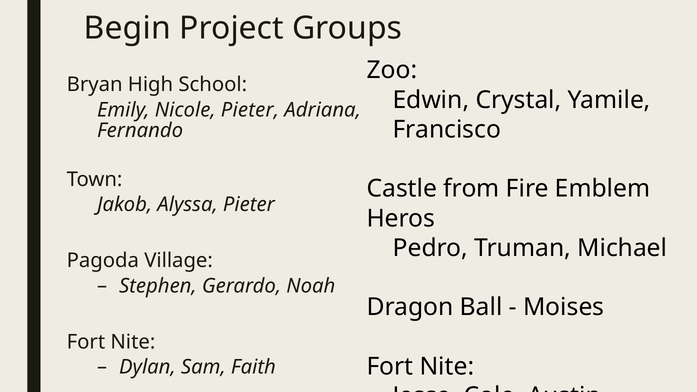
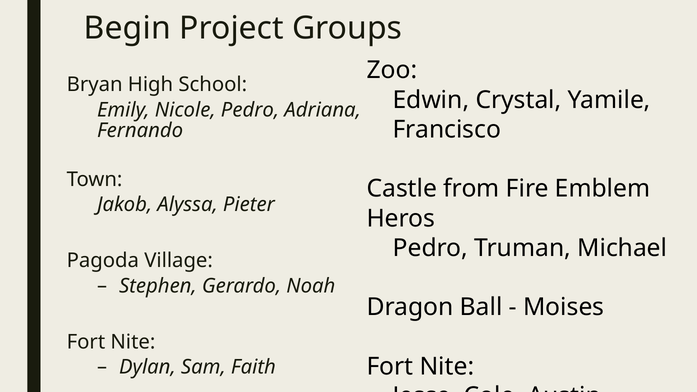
Nicole Pieter: Pieter -> Pedro (250, 110)
